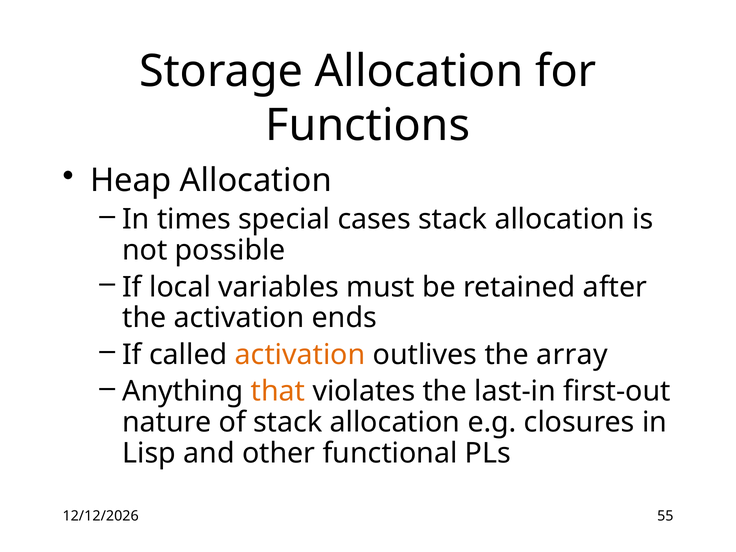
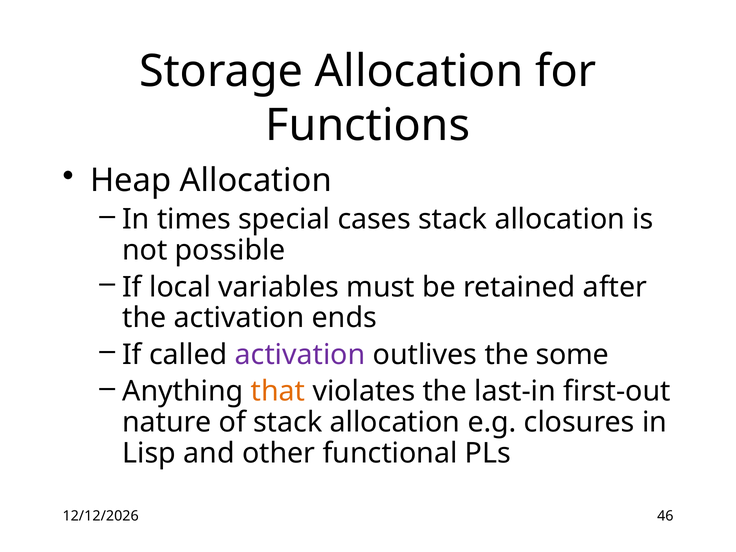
activation colour: orange -> purple (300, 355)
array: array -> some (572, 355)
55: 55 -> 46 (665, 516)
